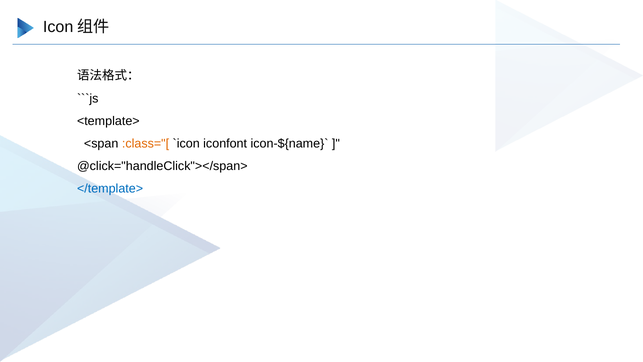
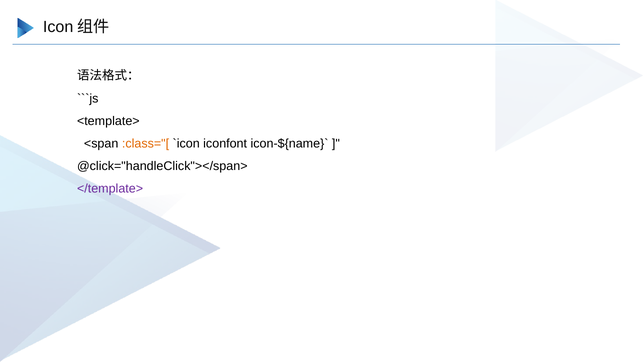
</template> colour: blue -> purple (110, 188)
